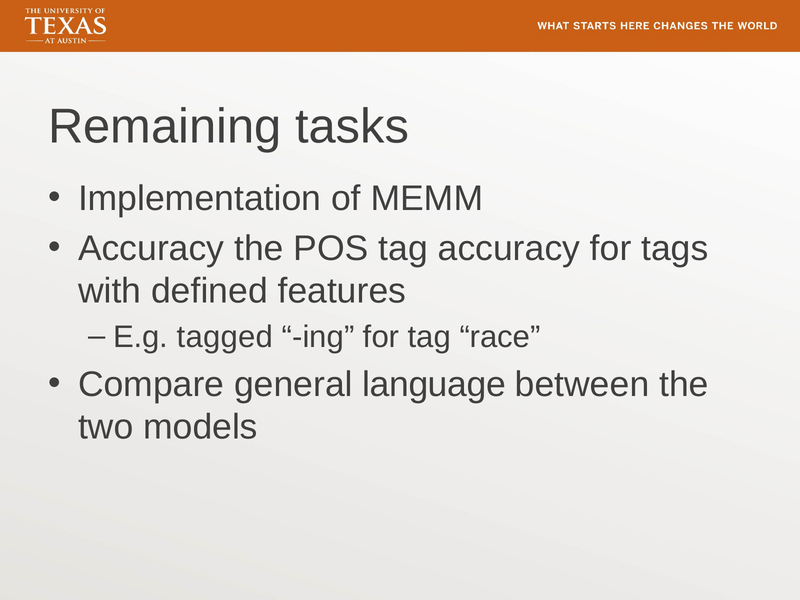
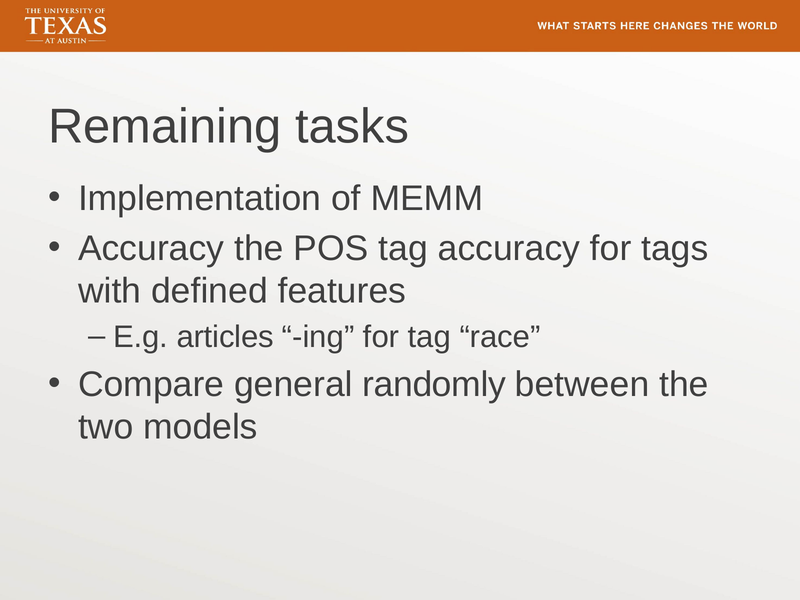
tagged: tagged -> articles (225, 337)
language: language -> randomly (434, 384)
